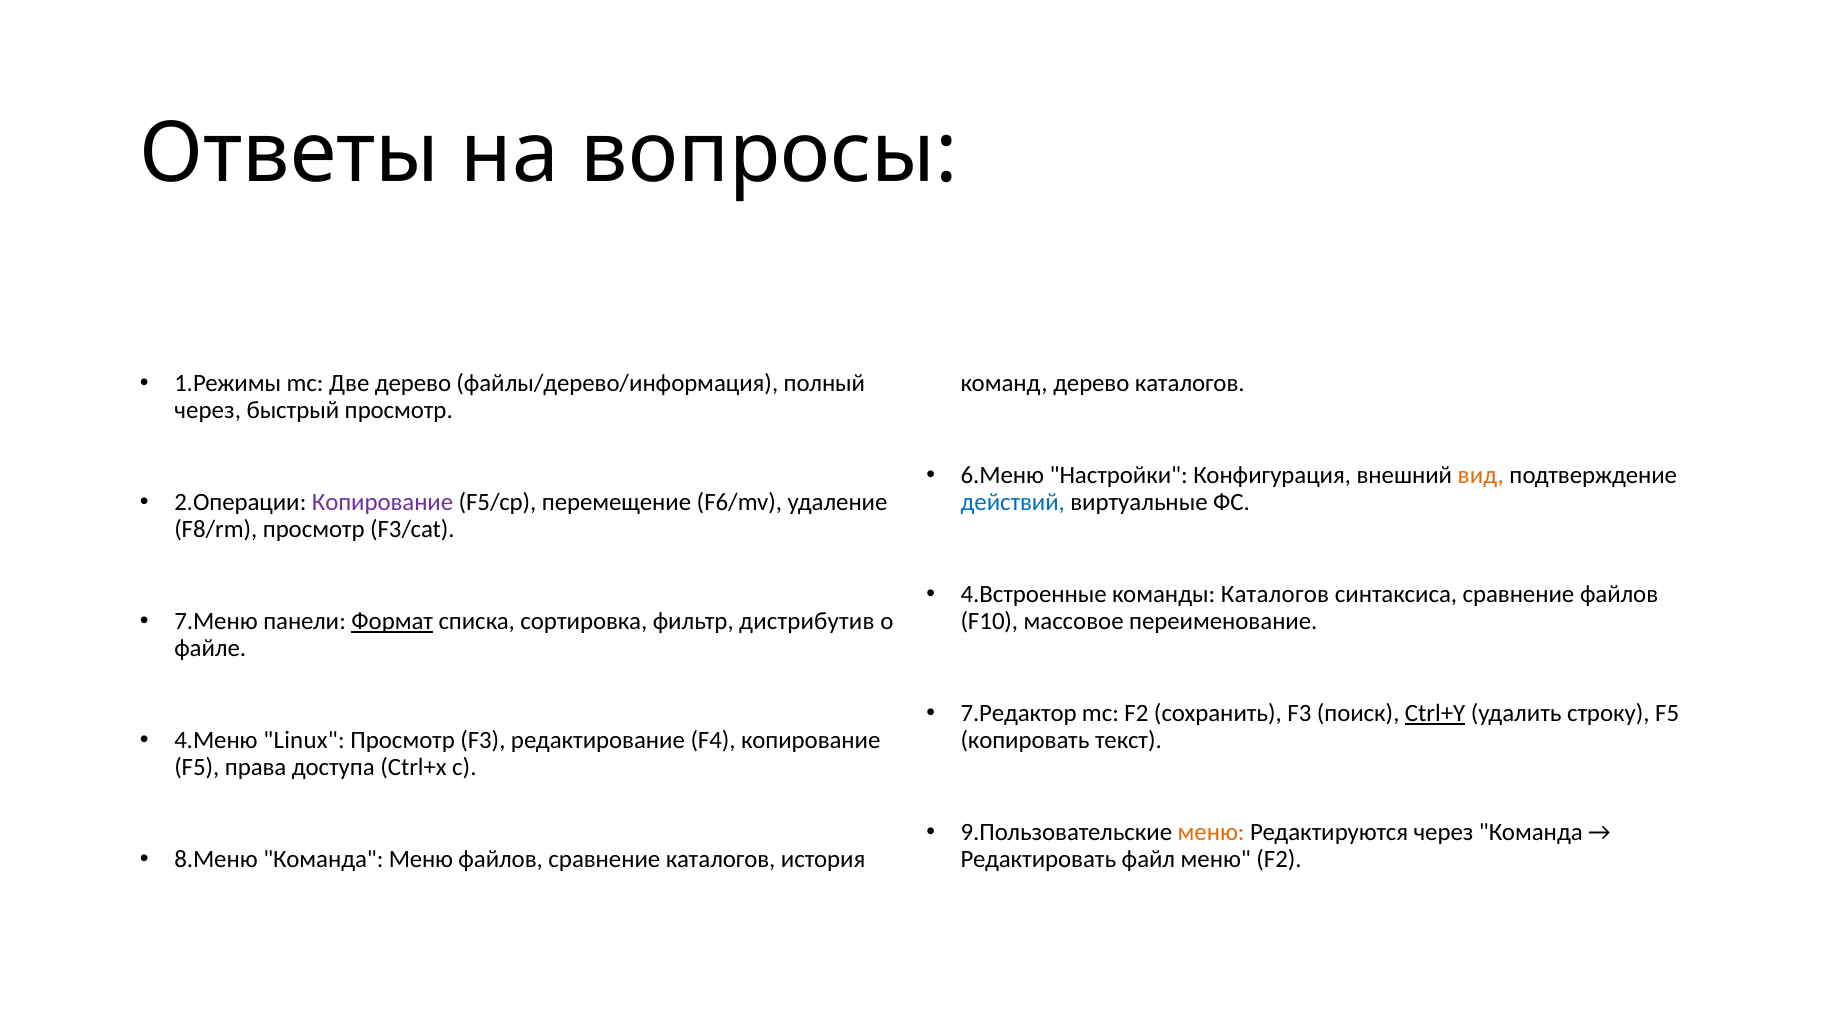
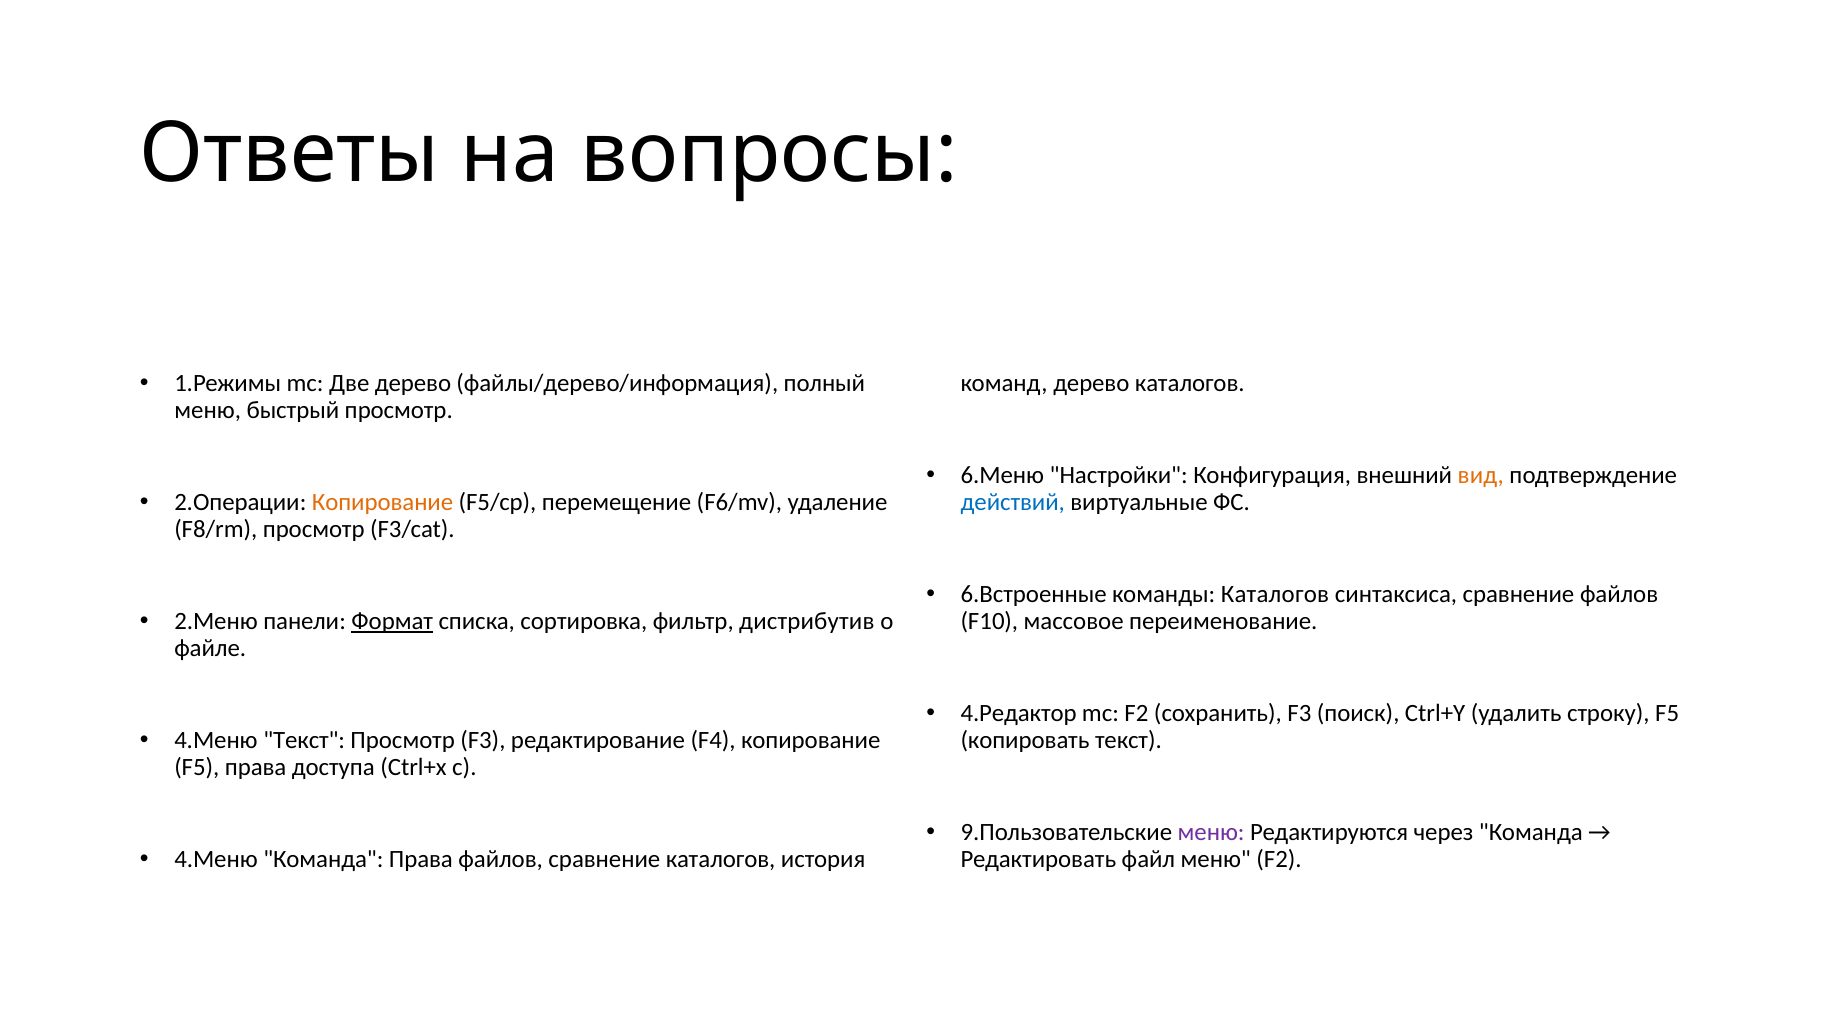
через: через -> меню (208, 411)
Копирование colour: purple -> orange (383, 503)
4.Встроенные: 4.Встроенные -> 6.Встроенные (1034, 595)
7.Меню: 7.Меню -> 2.Меню (216, 621)
7.Редактор: 7.Редактор -> 4.Редактор (1019, 713)
Ctrl+Y underline: present -> none (1435, 713)
4.Меню Linux: Linux -> Текст (304, 740)
меню colour: orange -> purple (1211, 832)
8.Меню: 8.Меню -> 4.Меню (216, 859)
Команда Меню: Меню -> Права (421, 859)
